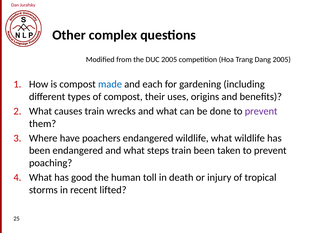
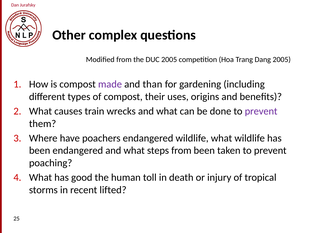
made colour: blue -> purple (110, 84)
each: each -> than (152, 84)
steps train: train -> from (181, 151)
